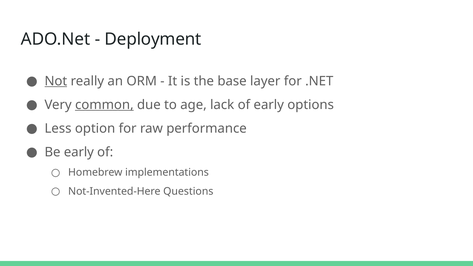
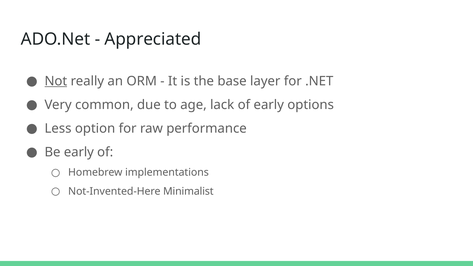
Deployment: Deployment -> Appreciated (153, 39)
common underline: present -> none (104, 105)
Questions: Questions -> Minimalist (188, 191)
